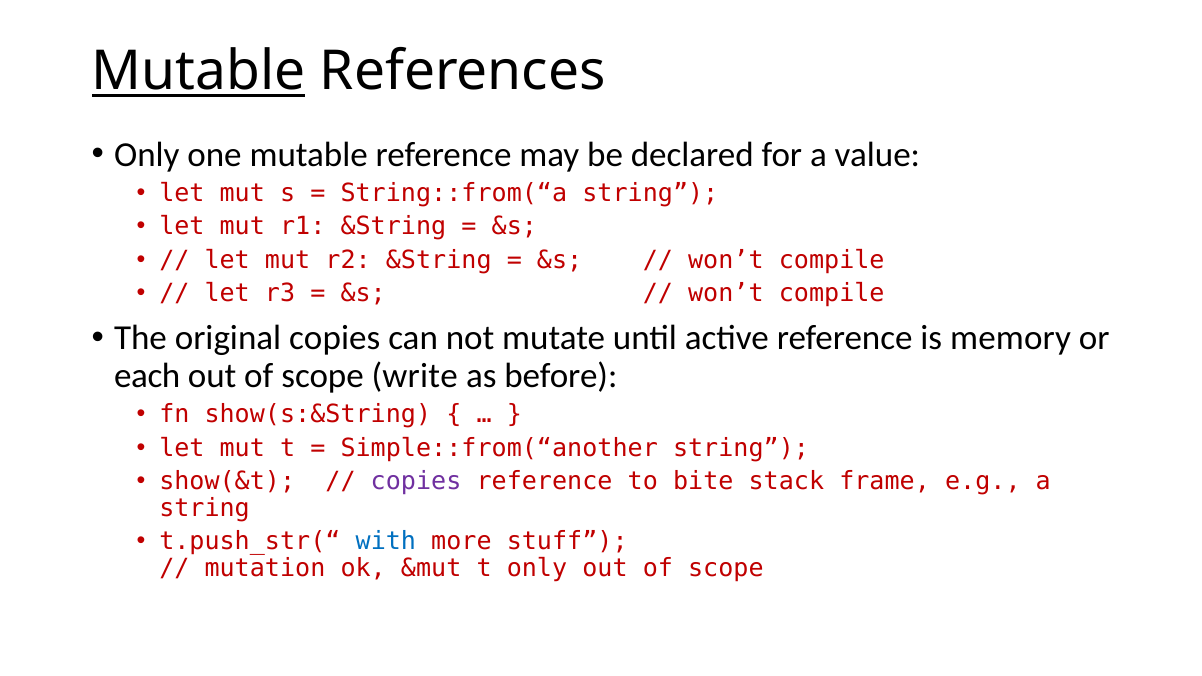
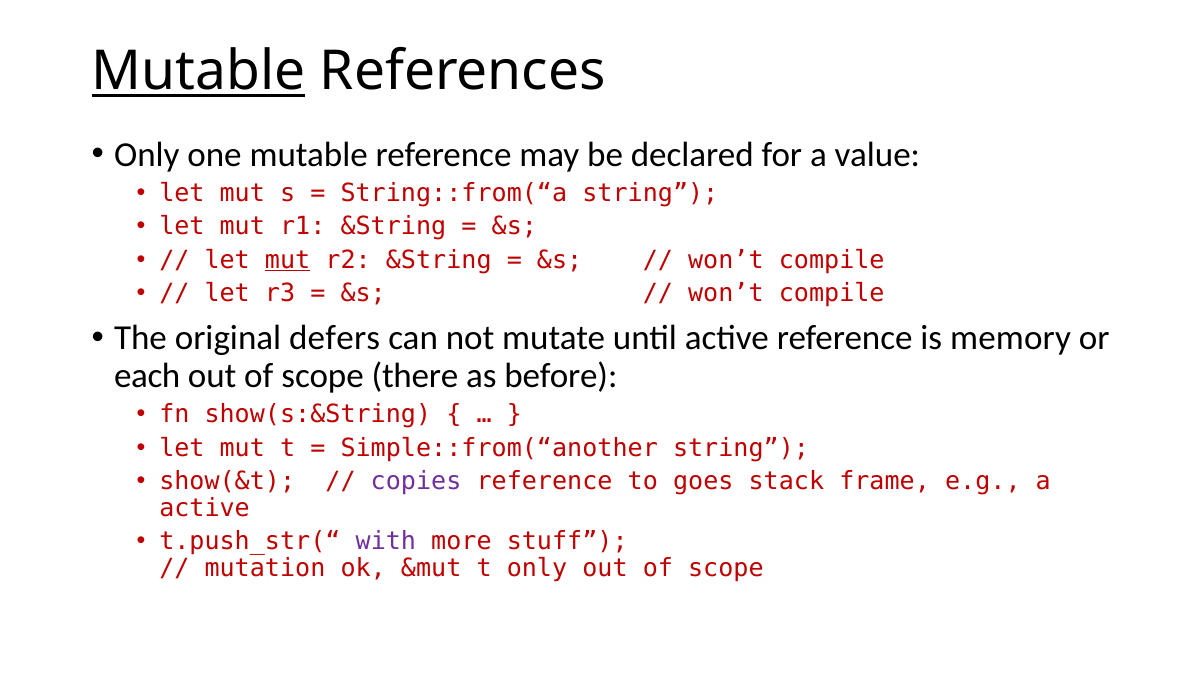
mut underline: none -> present (288, 260)
original copies: copies -> defers (335, 338)
write: write -> there (415, 376)
bite: bite -> goes (703, 481)
string: string -> active (205, 508)
with colour: blue -> purple (386, 542)
